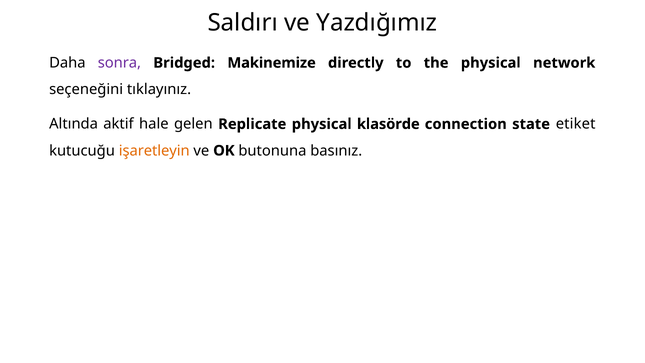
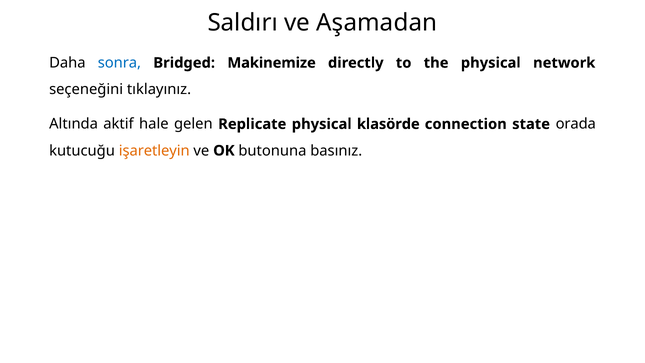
Yazdığımız: Yazdığımız -> Aşamadan (377, 23)
sonra colour: purple -> blue (119, 63)
etiket: etiket -> orada (576, 124)
